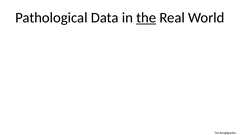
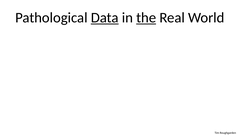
Data underline: none -> present (105, 18)
